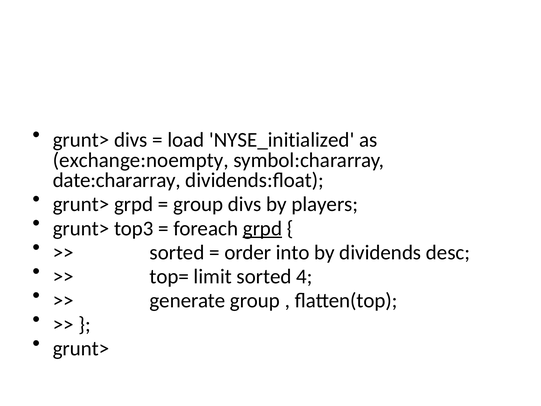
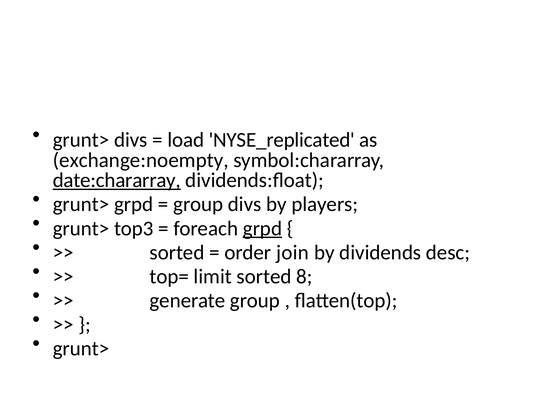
NYSE_initialized: NYSE_initialized -> NYSE_replicated (282, 140)
date:chararray underline: none -> present (117, 180)
into: into -> join (293, 252)
4: 4 -> 8 (304, 276)
